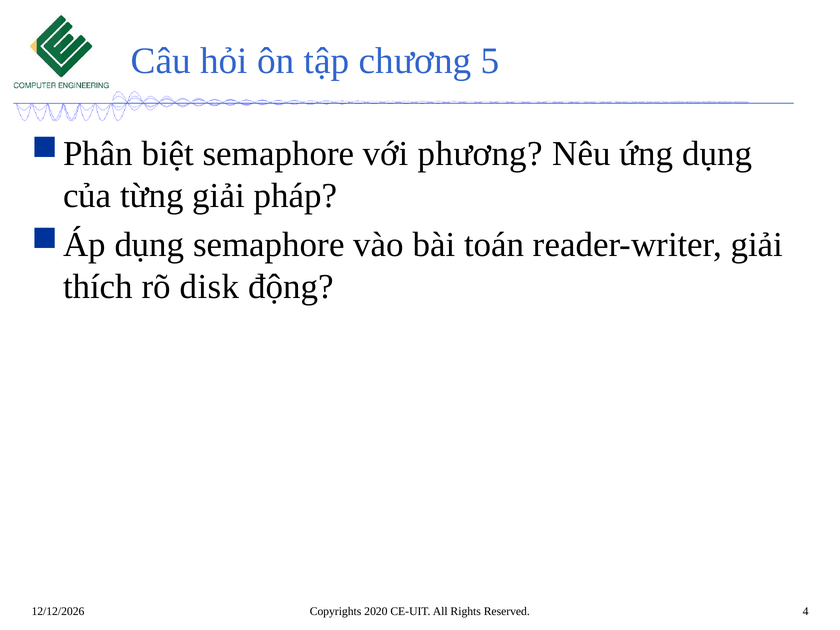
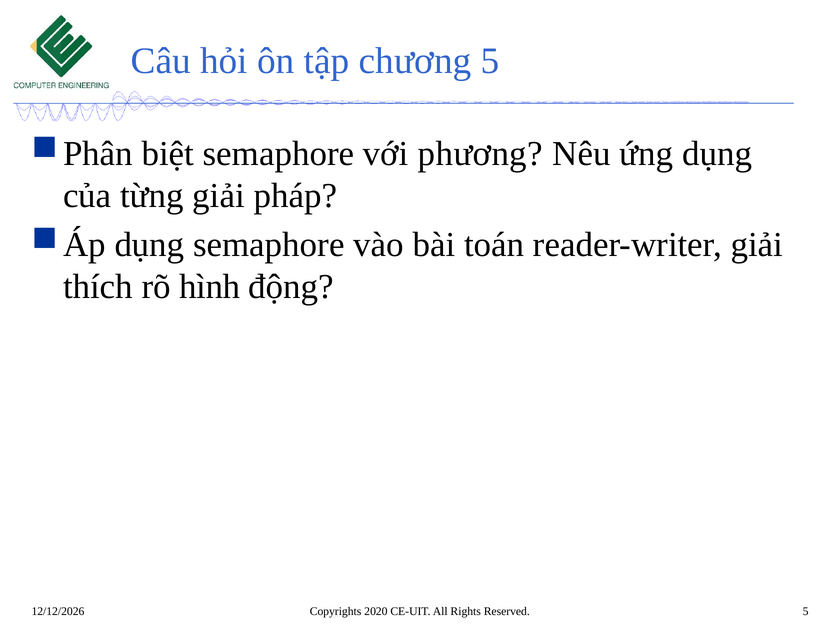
disk: disk -> hình (210, 287)
Reserved 4: 4 -> 5 (806, 611)
